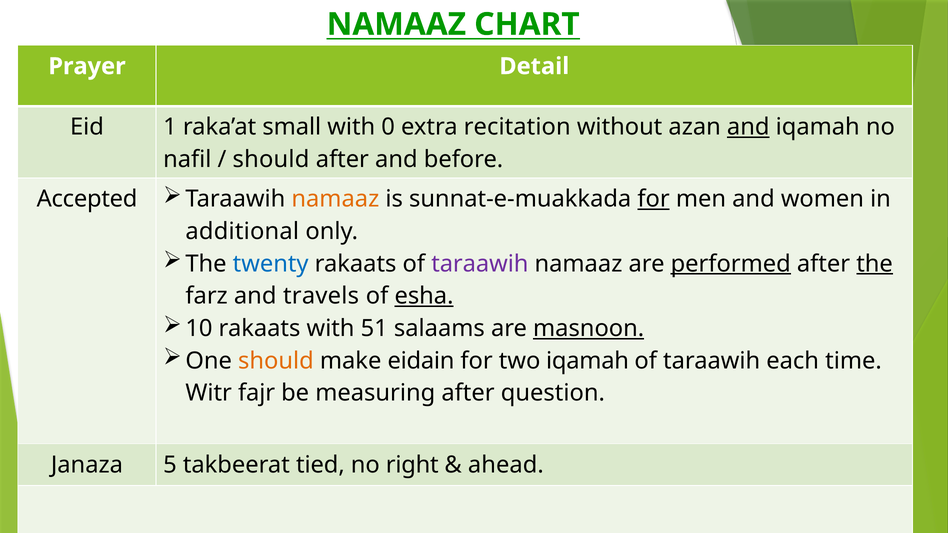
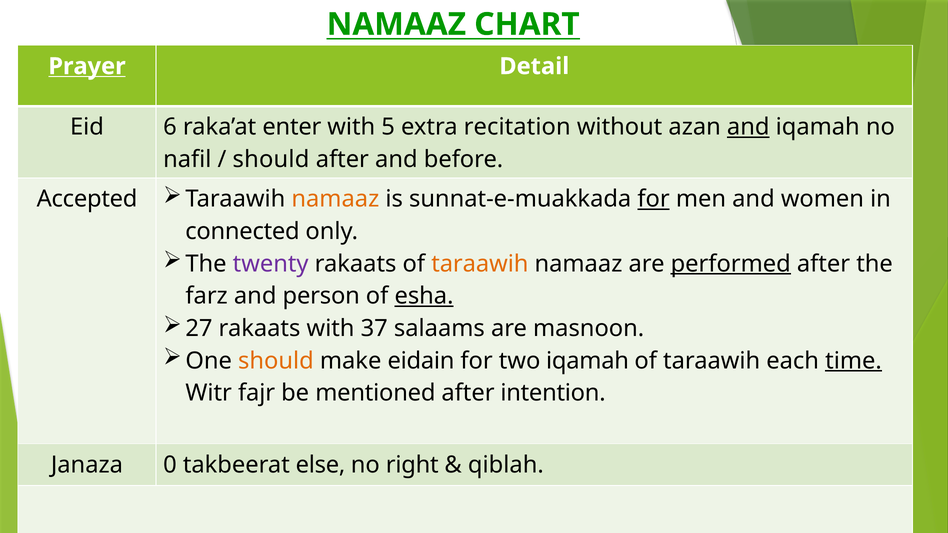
Prayer underline: none -> present (87, 66)
1: 1 -> 6 (170, 127)
small: small -> enter (292, 127)
0: 0 -> 5 (388, 127)
additional: additional -> connected (242, 231)
twenty colour: blue -> purple (271, 264)
taraawih colour: purple -> orange (480, 264)
the underline: present -> none (875, 264)
travels: travels -> person (321, 296)
10: 10 -> 27 (199, 329)
51: 51 -> 37 (374, 329)
masnoon underline: present -> none (589, 329)
time underline: none -> present (853, 361)
measuring: measuring -> mentioned (375, 393)
question: question -> intention (553, 393)
5: 5 -> 0 (170, 465)
tied: tied -> else (320, 465)
ahead: ahead -> qiblah (506, 465)
